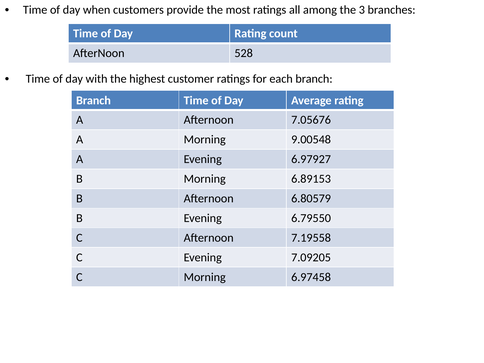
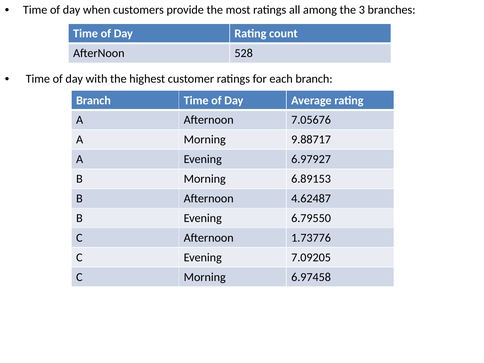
9.00548: 9.00548 -> 9.88717 (311, 140)
6.80579: 6.80579 -> 4.62487 (311, 199)
7.19558: 7.19558 -> 1.73776 (311, 238)
